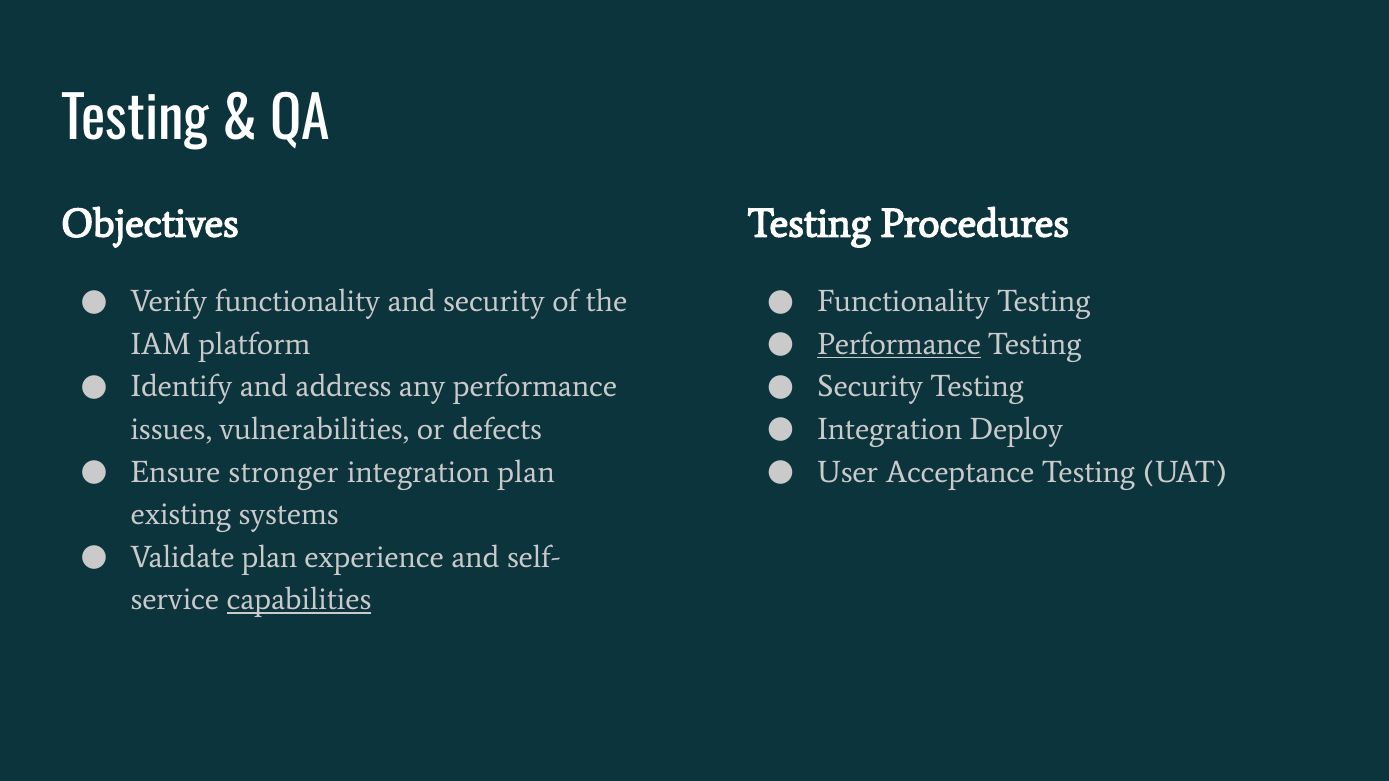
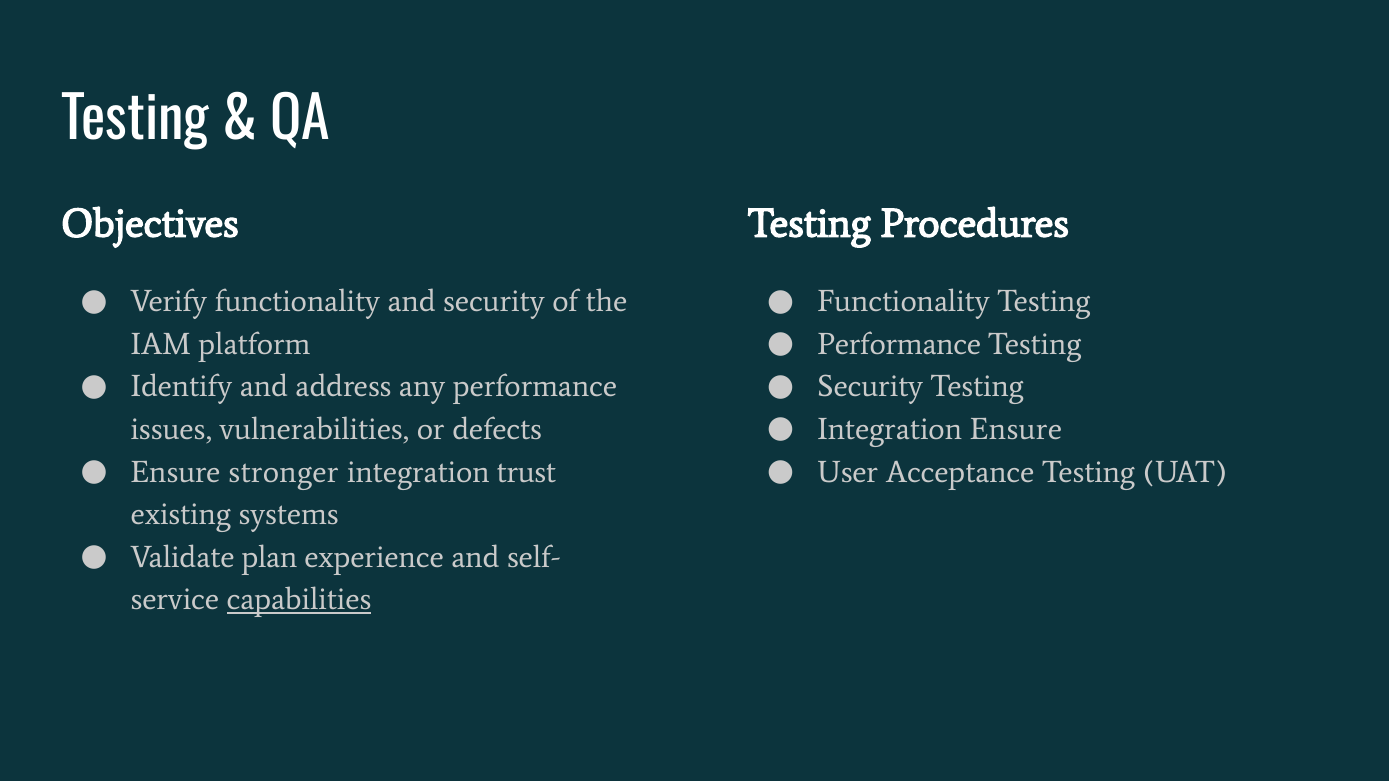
Performance underline: present -> none (899, 344)
Integration Deploy: Deploy -> Ensure (1016, 429)
integration plan: plan -> trust (526, 472)
